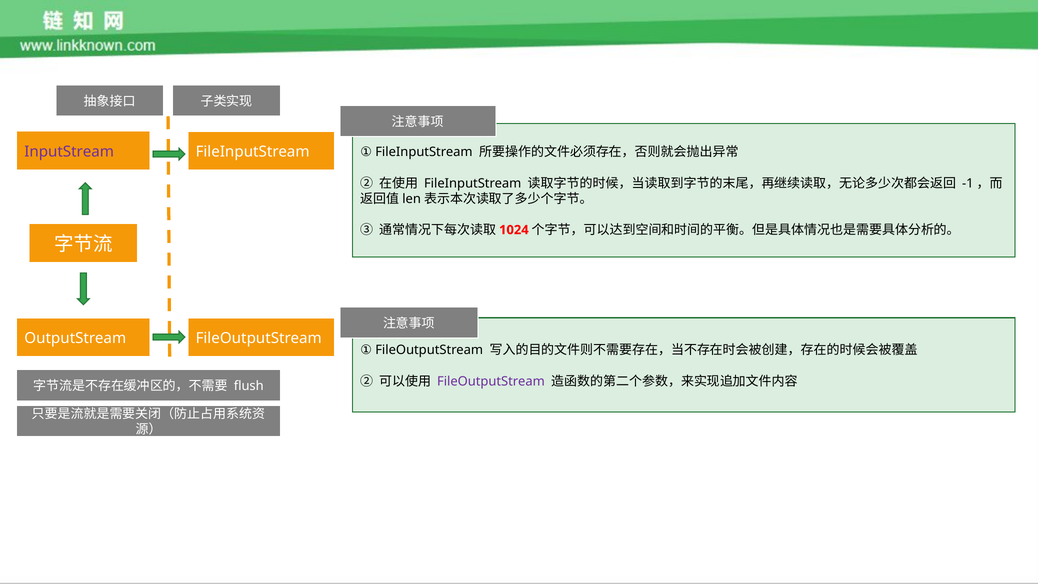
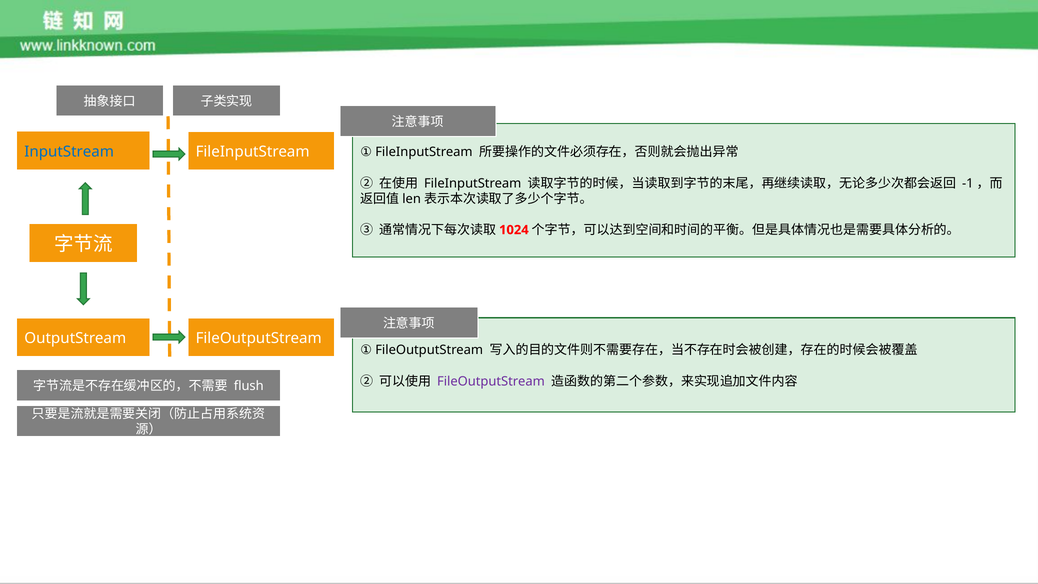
InputStream colour: purple -> blue (69, 152)
